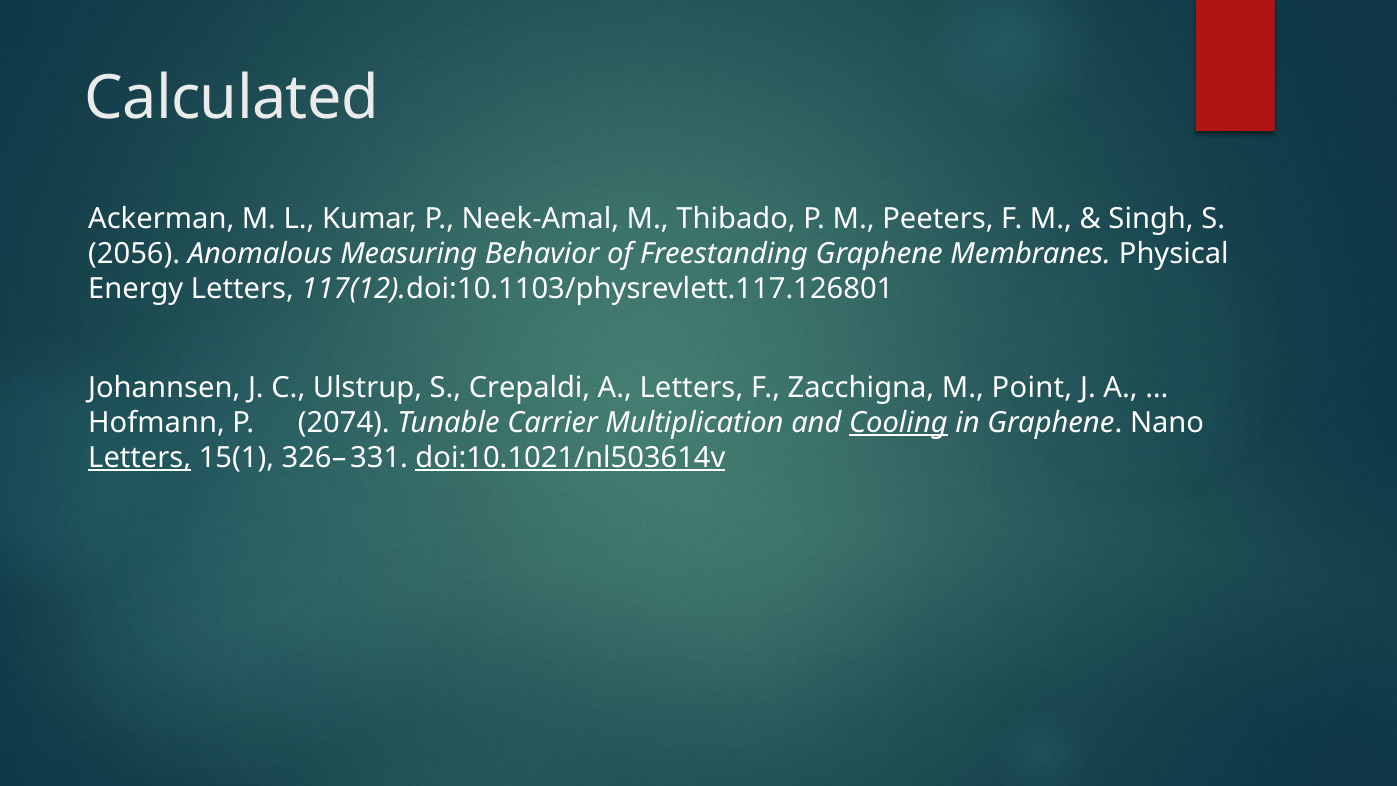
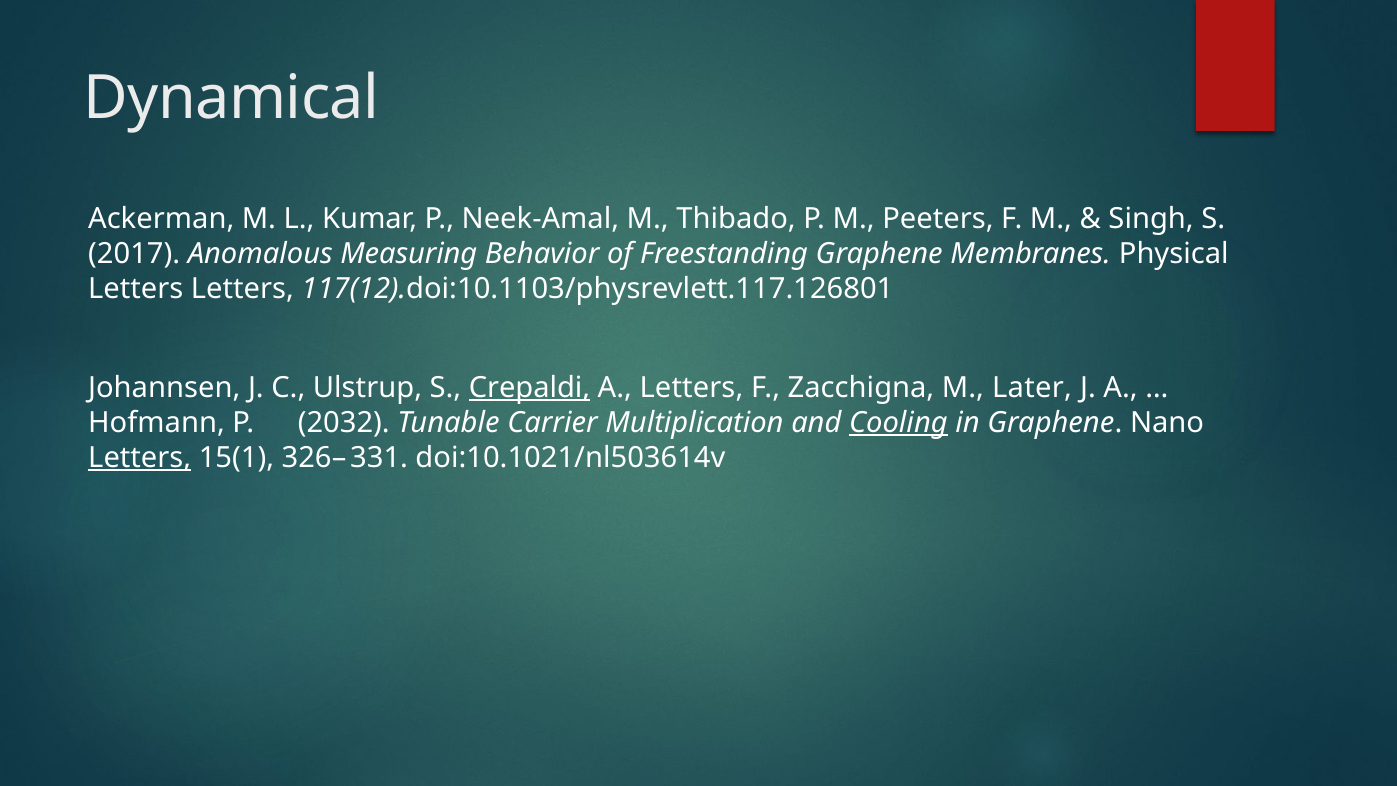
Calculated: Calculated -> Dynamical (232, 98)
2056: 2056 -> 2017 (134, 253)
Energy: Energy -> Letters (136, 288)
Crepaldi underline: none -> present (529, 388)
Point: Point -> Later (1032, 388)
2074: 2074 -> 2032 (344, 423)
doi:10.1021/nl503614v underline: present -> none (570, 457)
